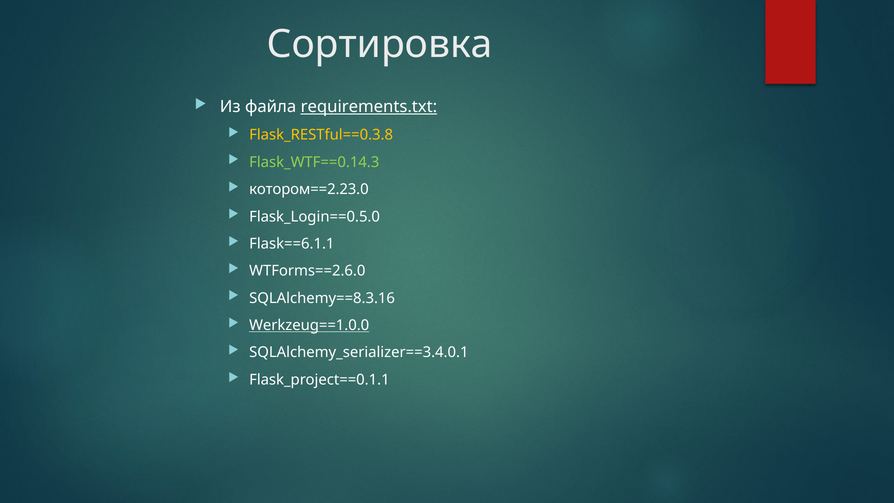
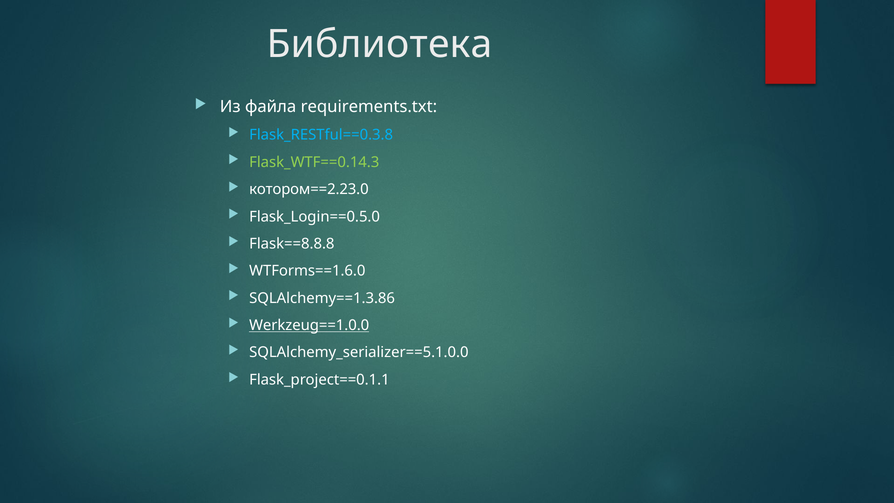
Сортировка: Сортировка -> Библиотека (379, 44)
requirements.txt underline: present -> none (369, 107)
Flask_RESTful==0.3.8 colour: yellow -> light blue (321, 135)
Flask==6.1.1: Flask==6.1.1 -> Flask==8.8.8 (292, 244)
WTForms==2.6.0: WTForms==2.6.0 -> WTForms==1.6.0 (307, 271)
SQLAlchemy==8.3.16: SQLAlchemy==8.3.16 -> SQLAlchemy==1.3.86 (322, 298)
SQLAlchemy_serializer==3.4.0.1: SQLAlchemy_serializer==3.4.0.1 -> SQLAlchemy_serializer==5.1.0.0 (359, 352)
